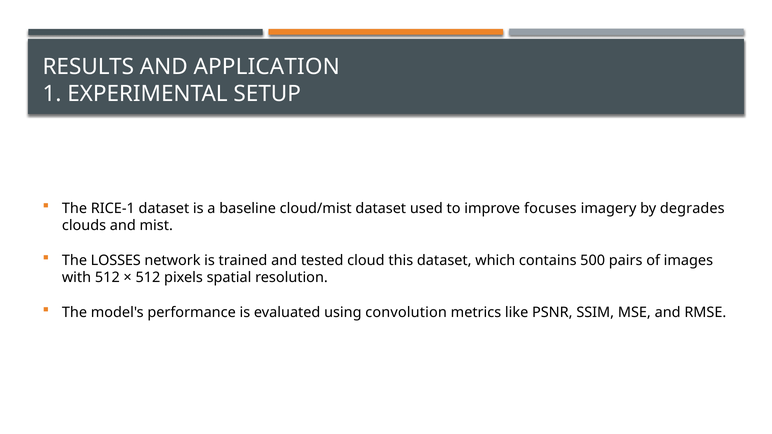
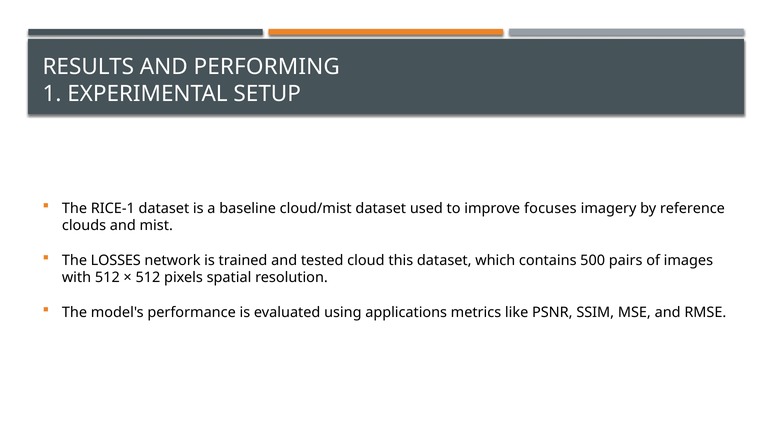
APPLICATION: APPLICATION -> PERFORMING (267, 67)
degrades: degrades -> reference (692, 208)
convolution: convolution -> applications (406, 313)
